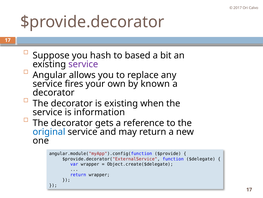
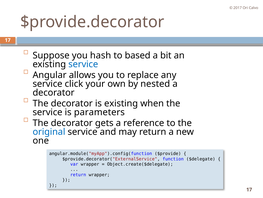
service colour: purple -> blue (83, 64)
fires: fires -> click (74, 83)
known: known -> nested (155, 83)
information: information -> parameters (99, 112)
